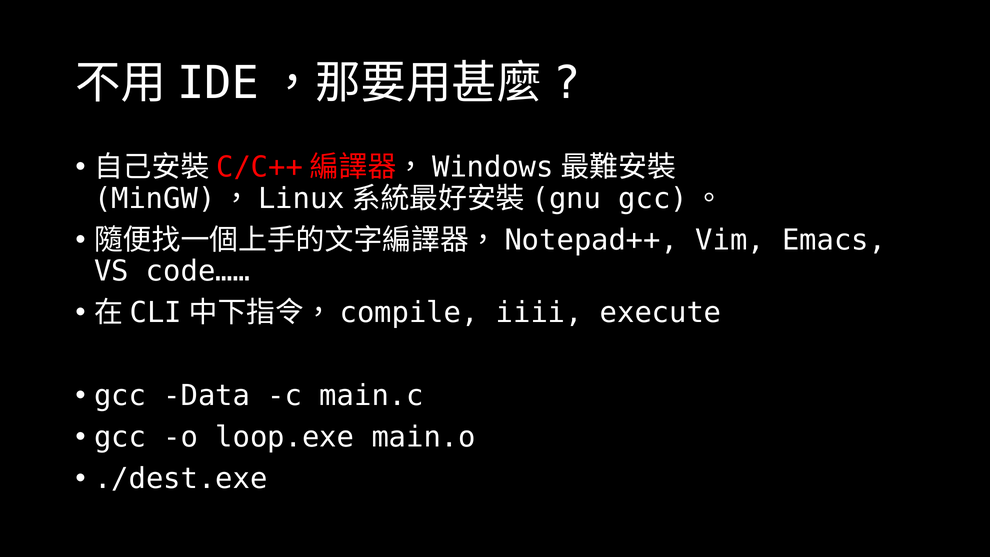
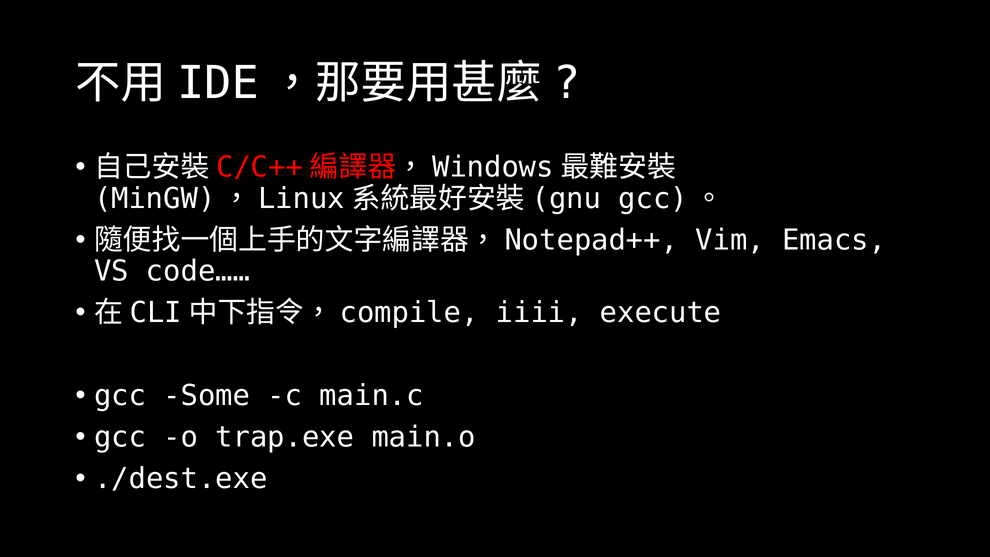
Data: Data -> Some (207, 396)
loop.exe: loop.exe -> trap.exe (285, 437)
